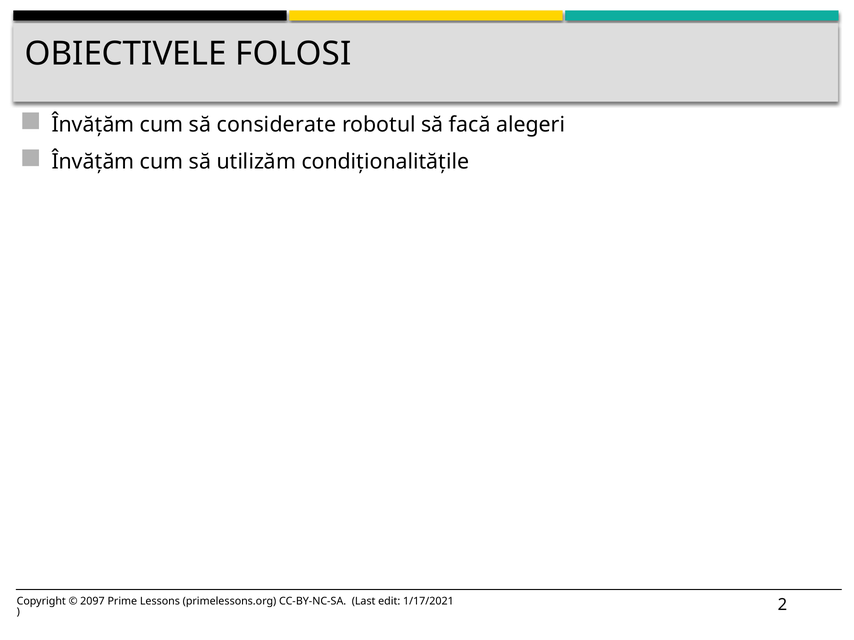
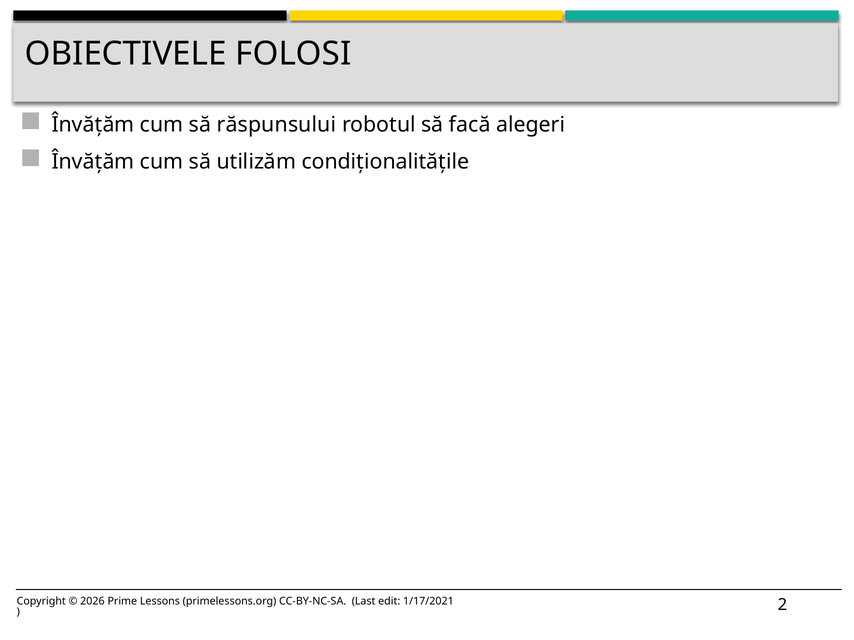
considerate: considerate -> răspunsului (277, 125)
2097: 2097 -> 2026 (92, 602)
